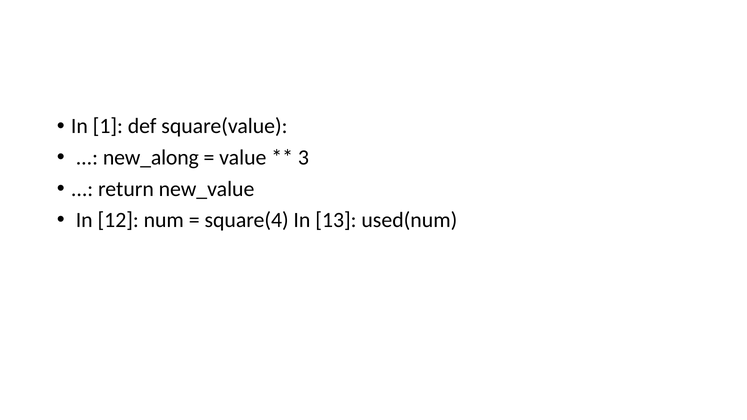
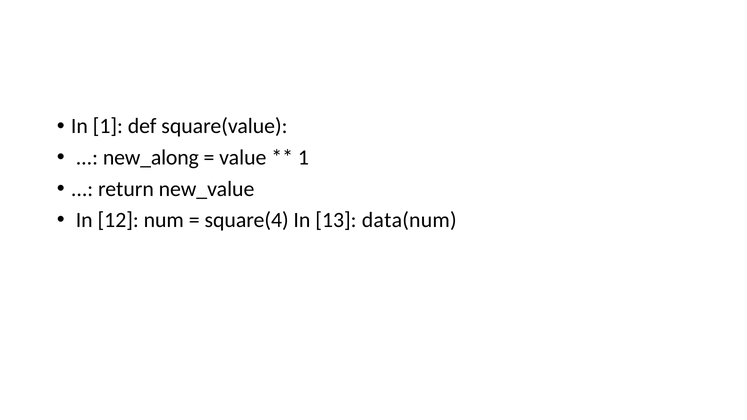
3: 3 -> 1 (303, 158)
used(num: used(num -> data(num (409, 220)
